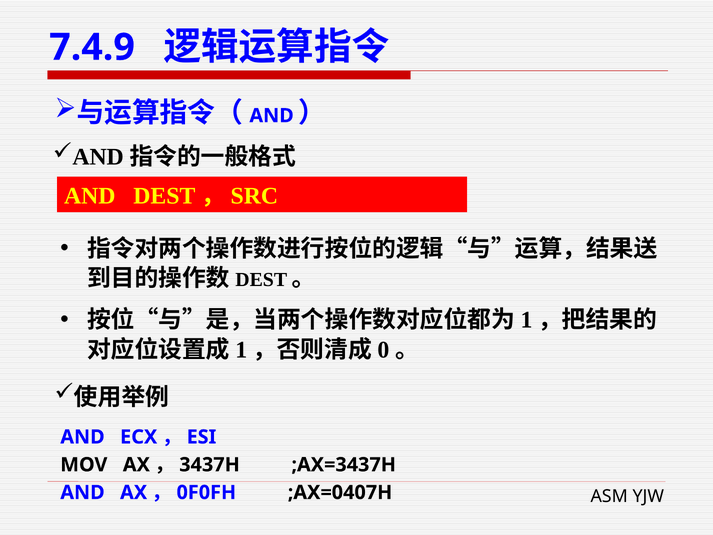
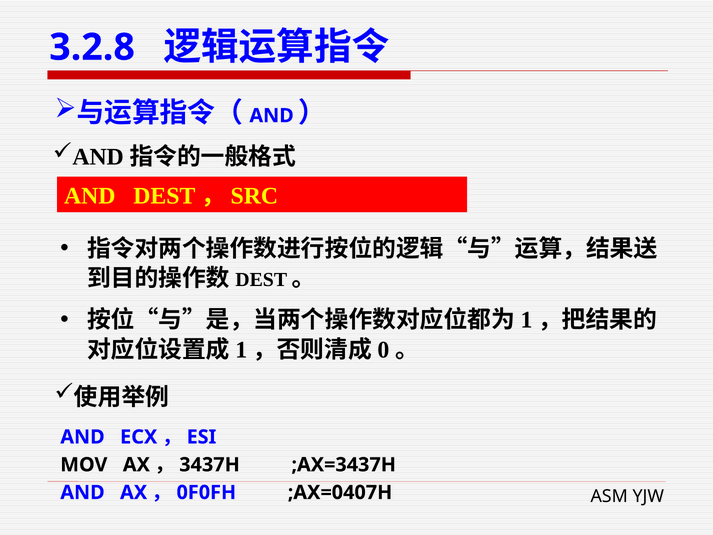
7.4.9: 7.4.9 -> 3.2.8 (92, 47)
